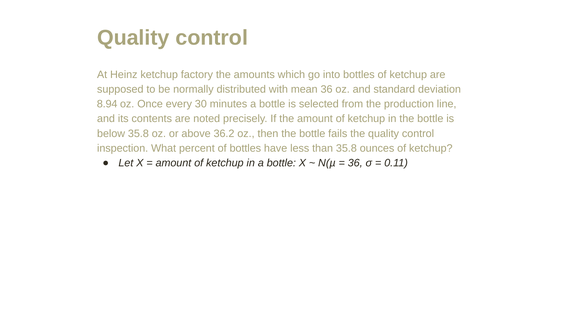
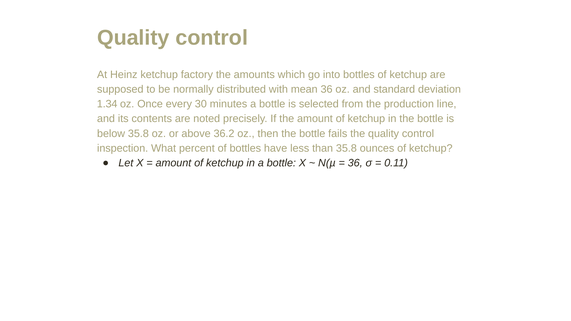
8.94: 8.94 -> 1.34 (107, 104)
